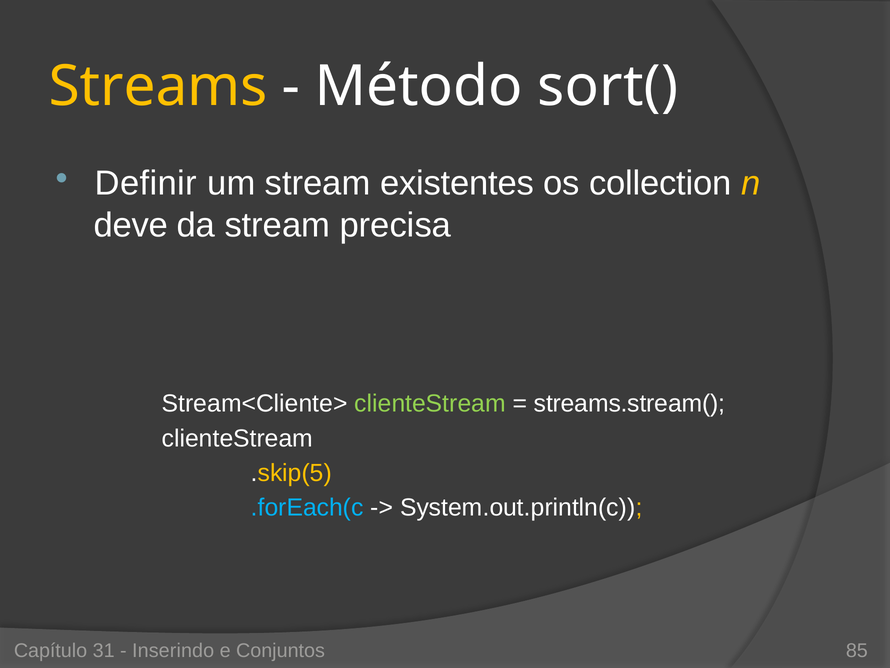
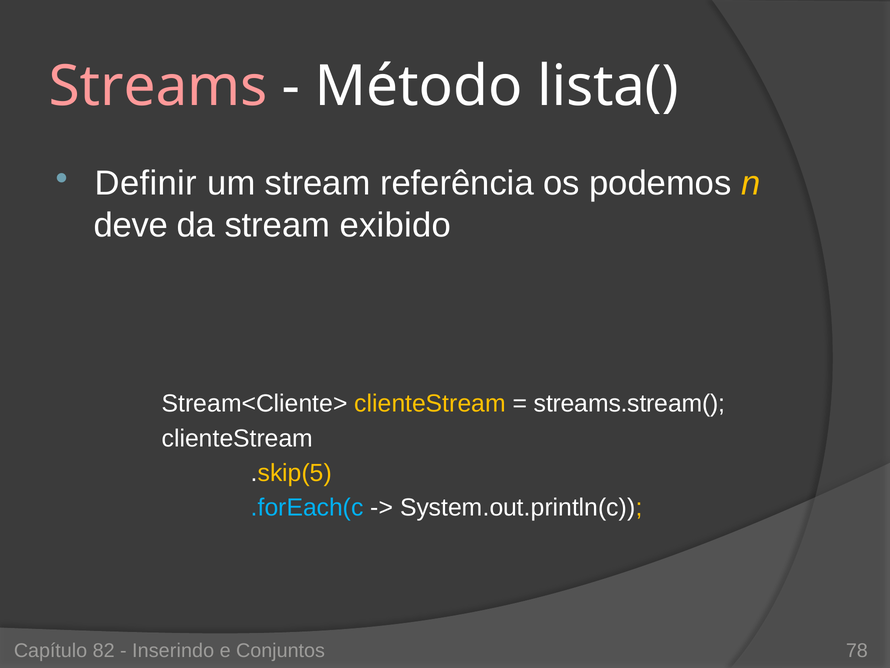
Streams colour: yellow -> pink (158, 86)
sort(: sort( -> lista( (608, 86)
existentes: existentes -> referência (457, 183)
collection: collection -> podemos (660, 183)
precisa: precisa -> exibido (395, 225)
clienteStream colour: light green -> yellow (430, 403)
31: 31 -> 82 (104, 650)
85: 85 -> 78 (857, 650)
